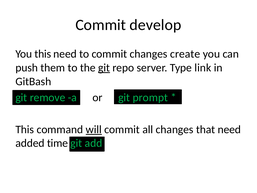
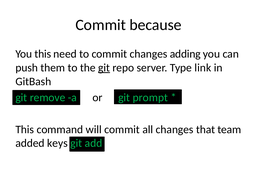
develop: develop -> because (156, 25)
create: create -> adding (185, 54)
will underline: present -> none (94, 129)
that need: need -> team (229, 129)
time: time -> keys (57, 143)
